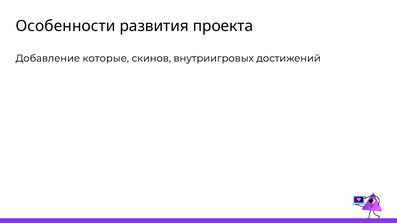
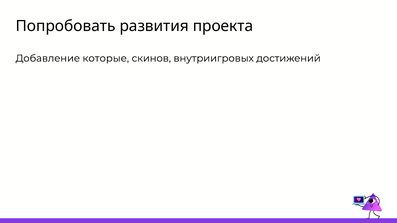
Особенности: Особенности -> Попробовать (66, 26)
